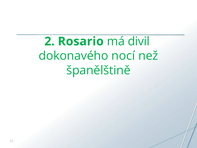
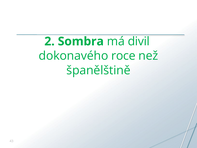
Rosario: Rosario -> Sombra (81, 41)
nocí: nocí -> roce (123, 56)
